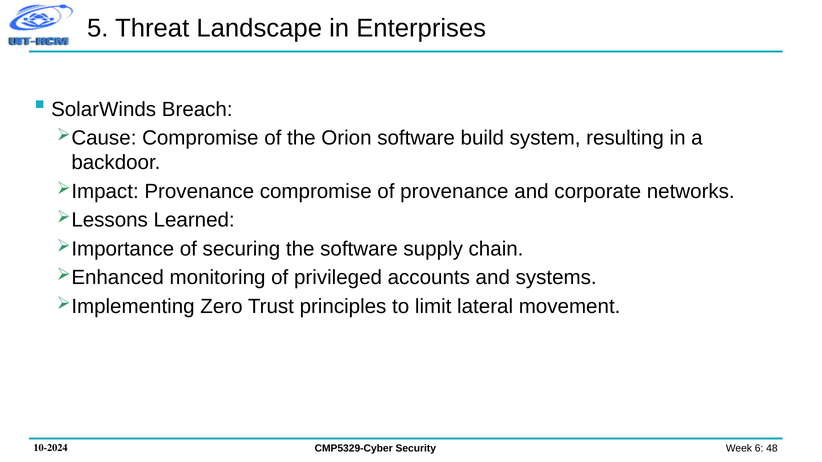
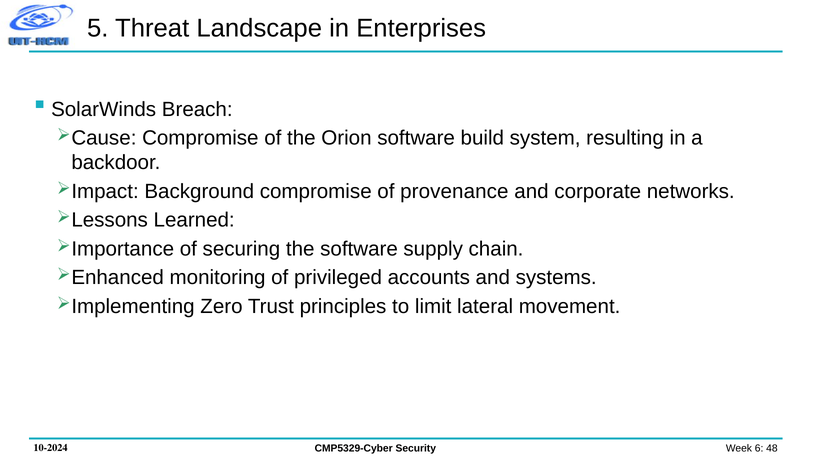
Provenance: Provenance -> Background (199, 192)
